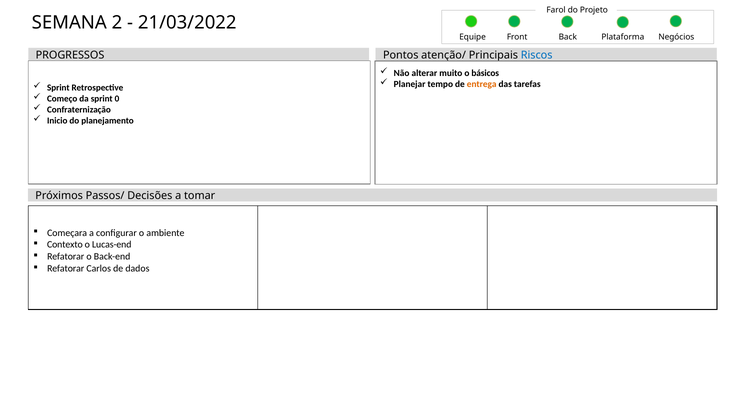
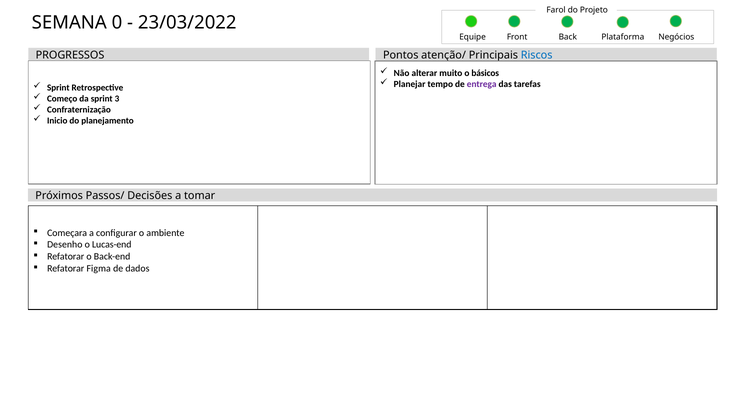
2: 2 -> 0 (117, 23)
21/03/2022: 21/03/2022 -> 23/03/2022 (187, 23)
entrega colour: orange -> purple (482, 84)
0: 0 -> 3 (117, 99)
Contexto: Contexto -> Desenho (65, 245)
Carlos: Carlos -> Figma (99, 268)
